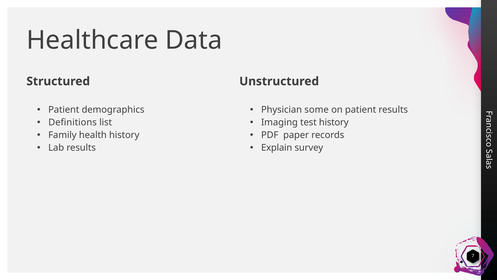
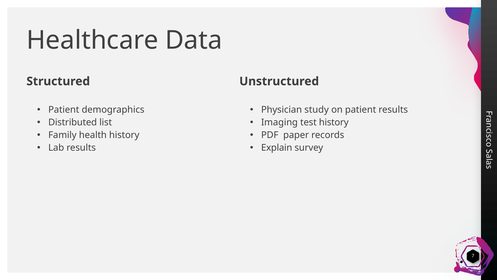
some: some -> study (317, 110)
Definitions: Definitions -> Distributed (73, 122)
